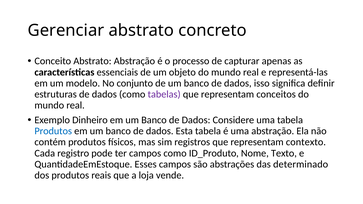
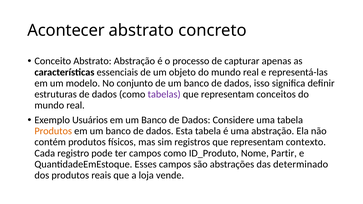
Gerenciar: Gerenciar -> Acontecer (66, 30)
Dinheiro: Dinheiro -> Usuários (90, 120)
Produtos colour: blue -> orange (53, 131)
Texto: Texto -> Partir (284, 153)
